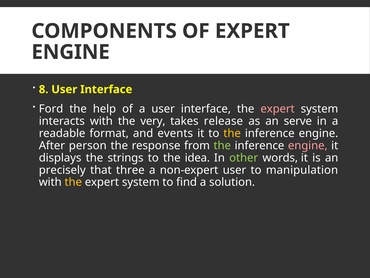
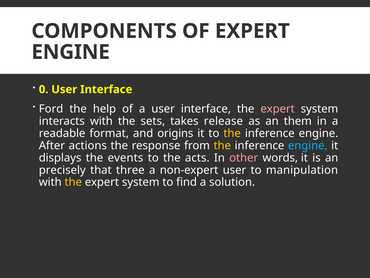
8: 8 -> 0 (44, 89)
very: very -> sets (153, 121)
serve: serve -> them (298, 121)
events: events -> origins (175, 133)
person: person -> actions (88, 145)
the colour: light green -> yellow (222, 145)
engine colour: pink -> light blue (308, 145)
strings: strings -> events (125, 158)
idea: idea -> acts (197, 158)
other colour: light green -> pink (244, 158)
